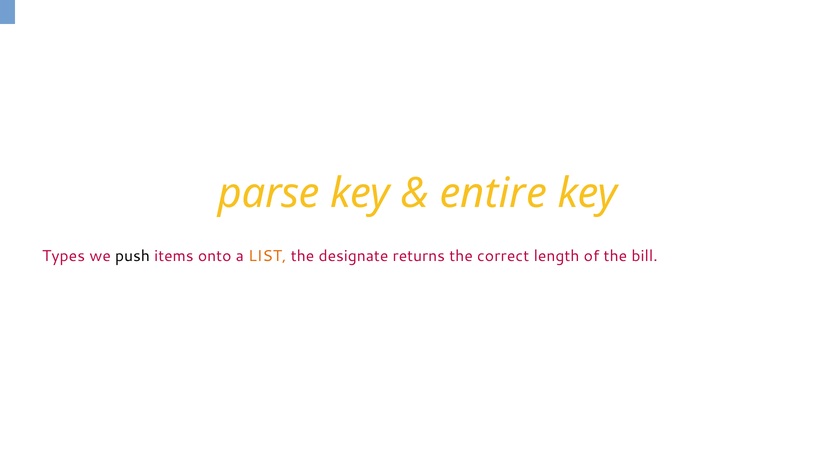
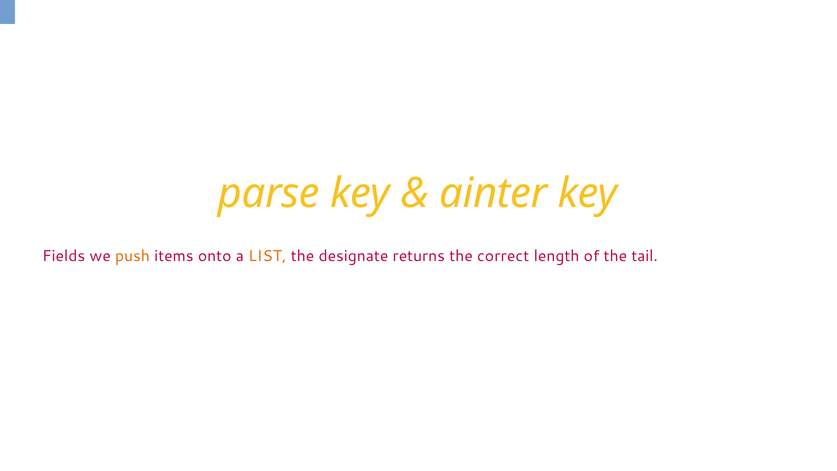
entire: entire -> ainter (493, 193)
Types: Types -> Fields (64, 256)
push colour: black -> orange (132, 256)
bill: bill -> tail (645, 256)
